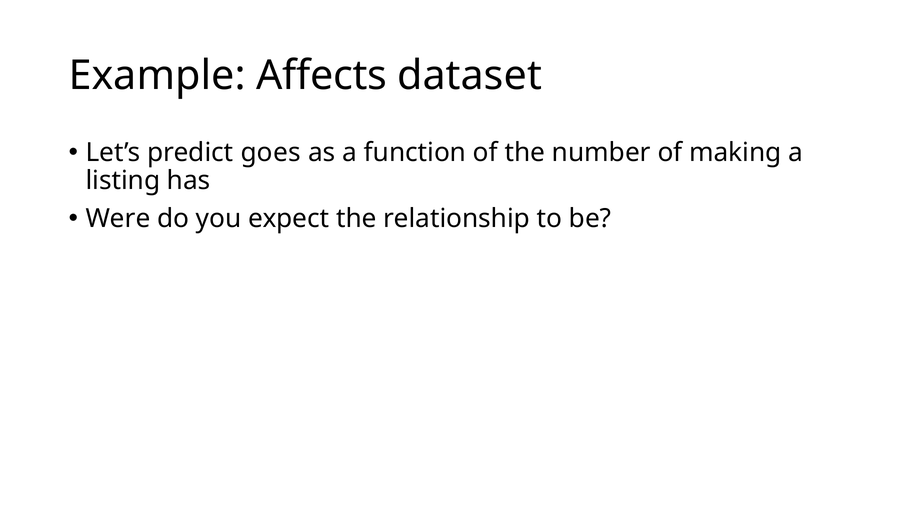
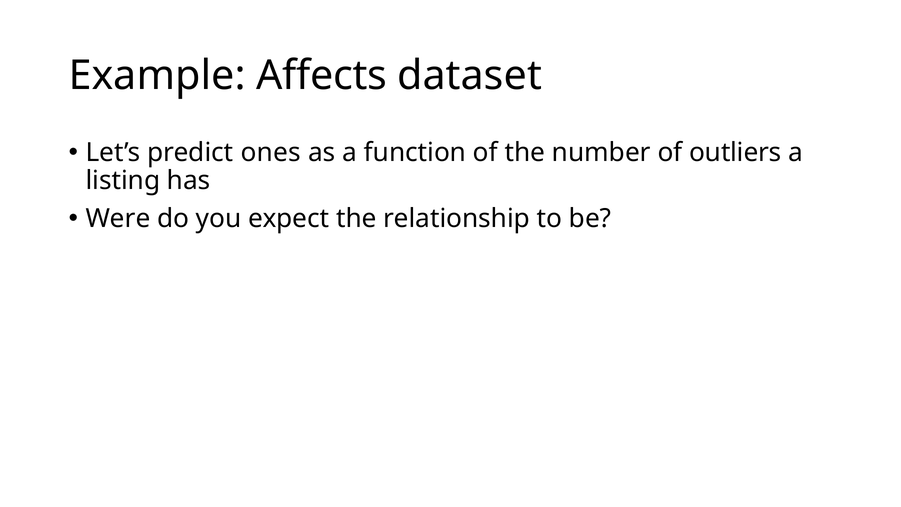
goes: goes -> ones (271, 152)
making: making -> outliers (735, 152)
